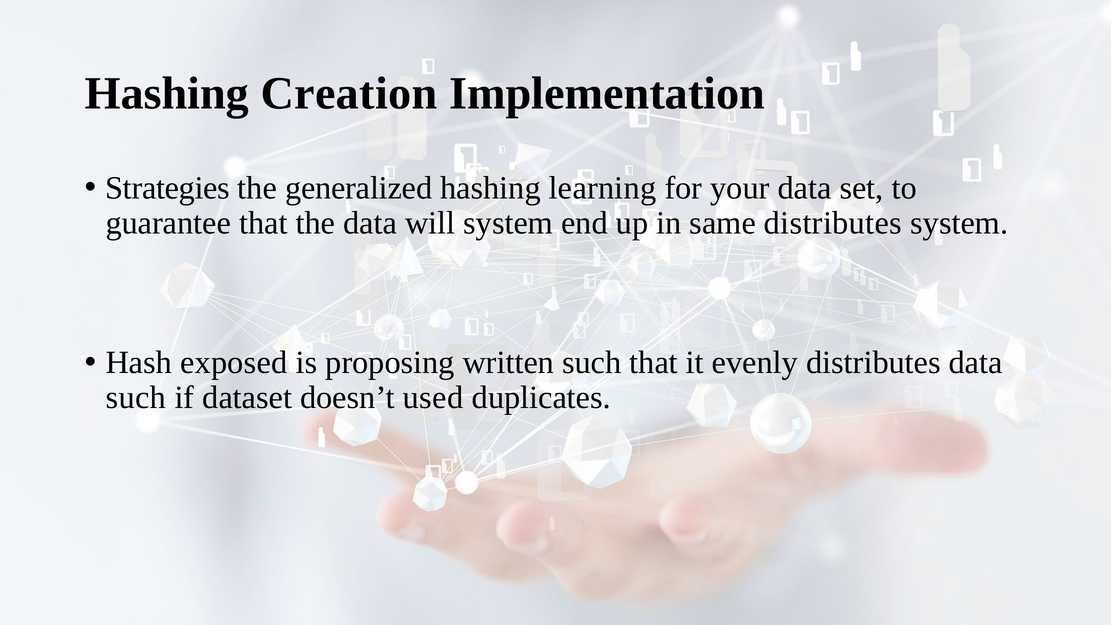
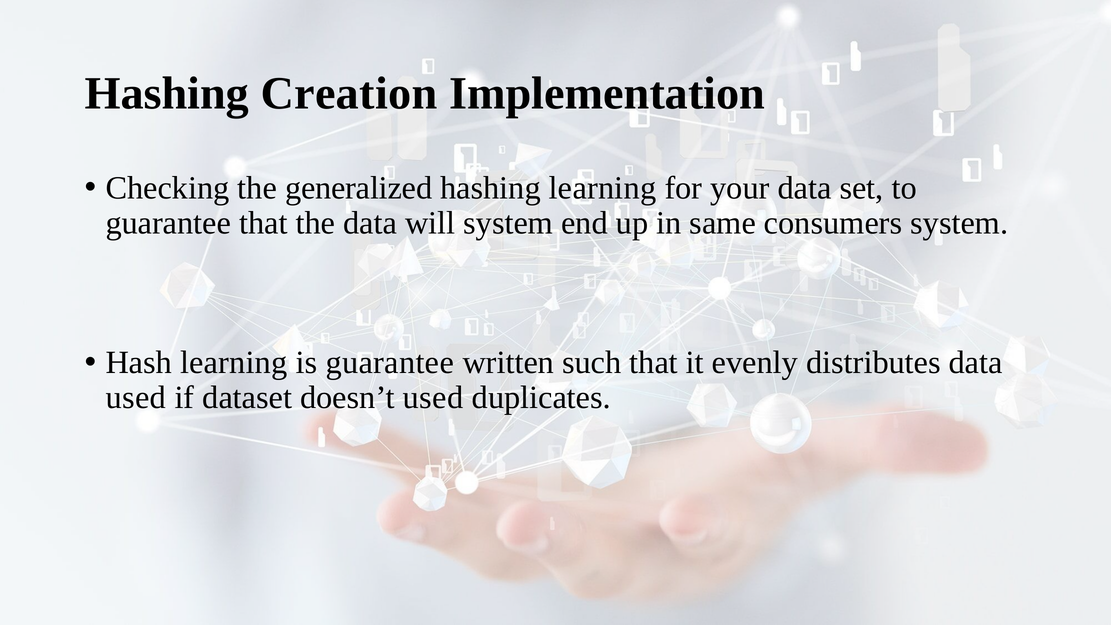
Strategies: Strategies -> Checking (167, 188)
same distributes: distributes -> consumers (833, 223)
Hash exposed: exposed -> learning (234, 363)
is proposing: proposing -> guarantee (390, 363)
such: such -> used (136, 398)
